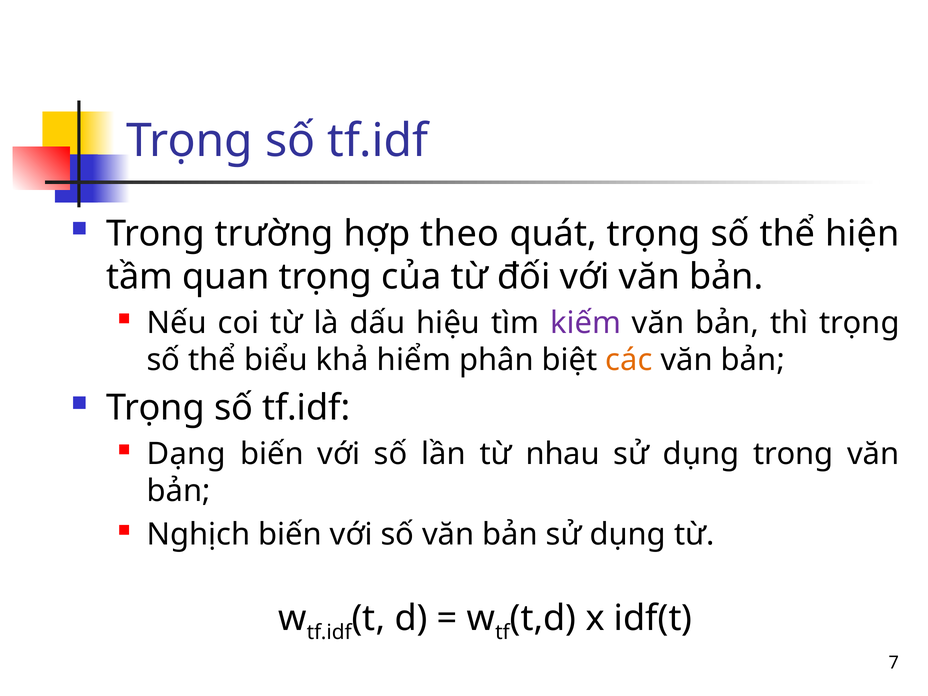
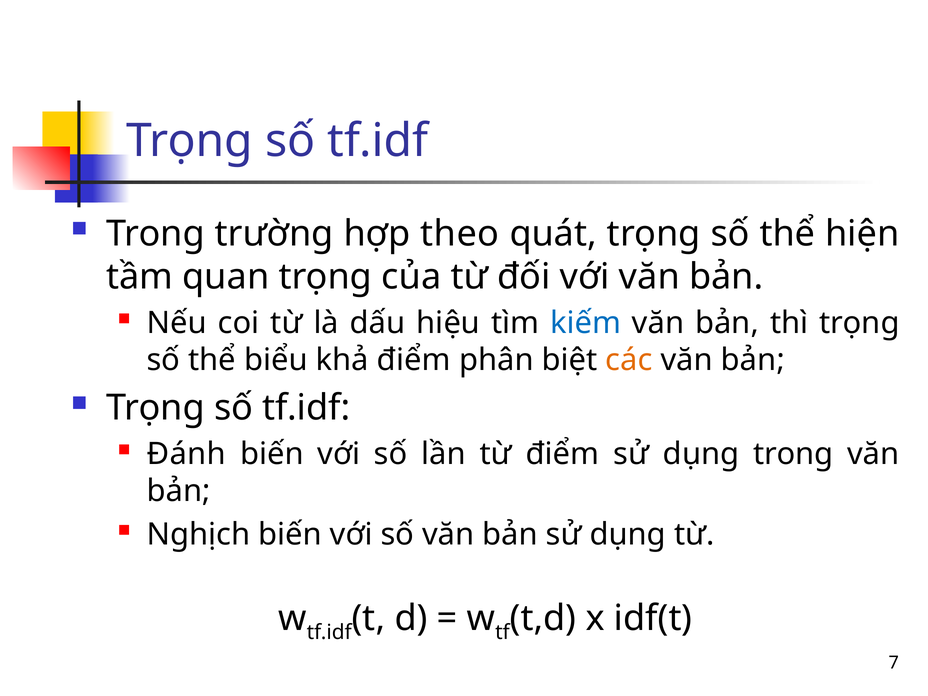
kiếm colour: purple -> blue (586, 323)
khả hiểm: hiểm -> điểm (414, 360)
Dạng: Dạng -> Đánh (186, 454)
từ nhau: nhau -> điểm (562, 454)
